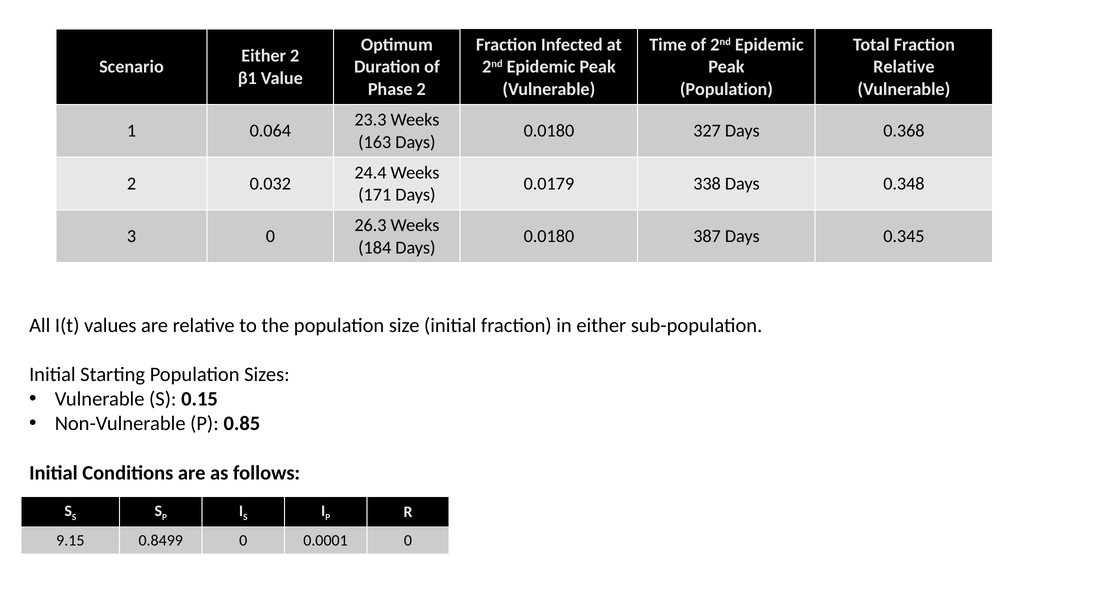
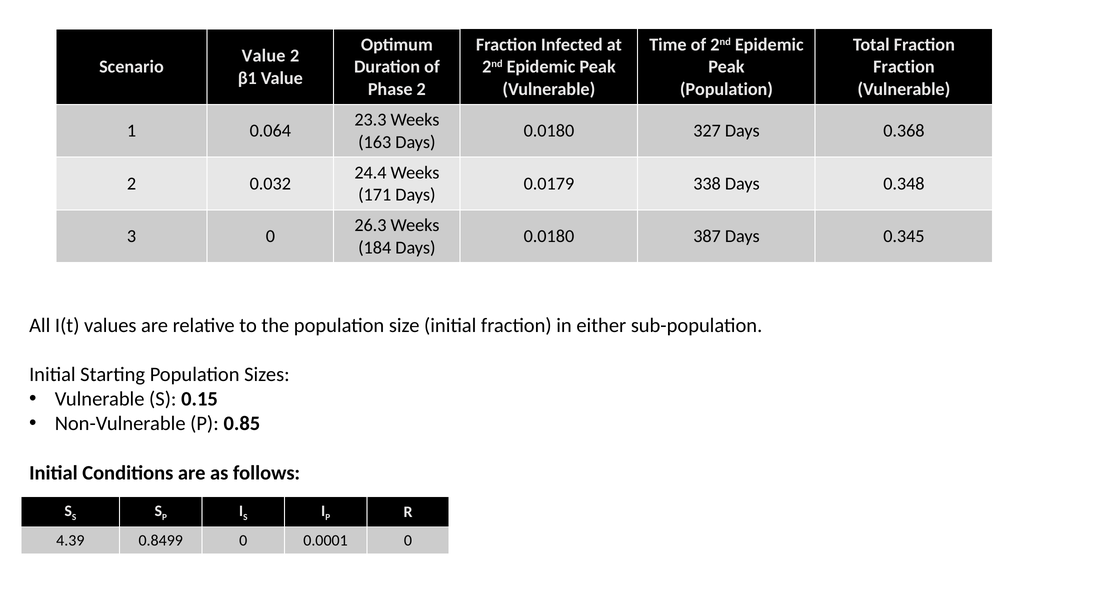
Either: Either -> Value (264, 56)
Relative: Relative -> Fraction (904, 67)
9.15: 9.15 -> 4.39 (70, 541)
